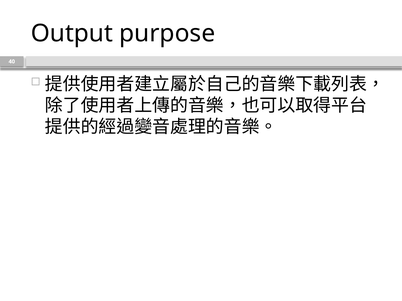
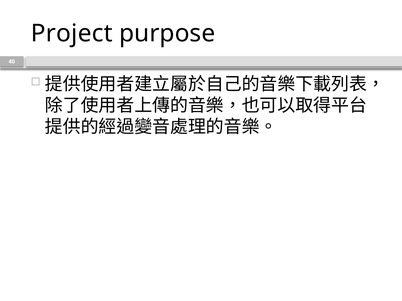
Output: Output -> Project (72, 34)
